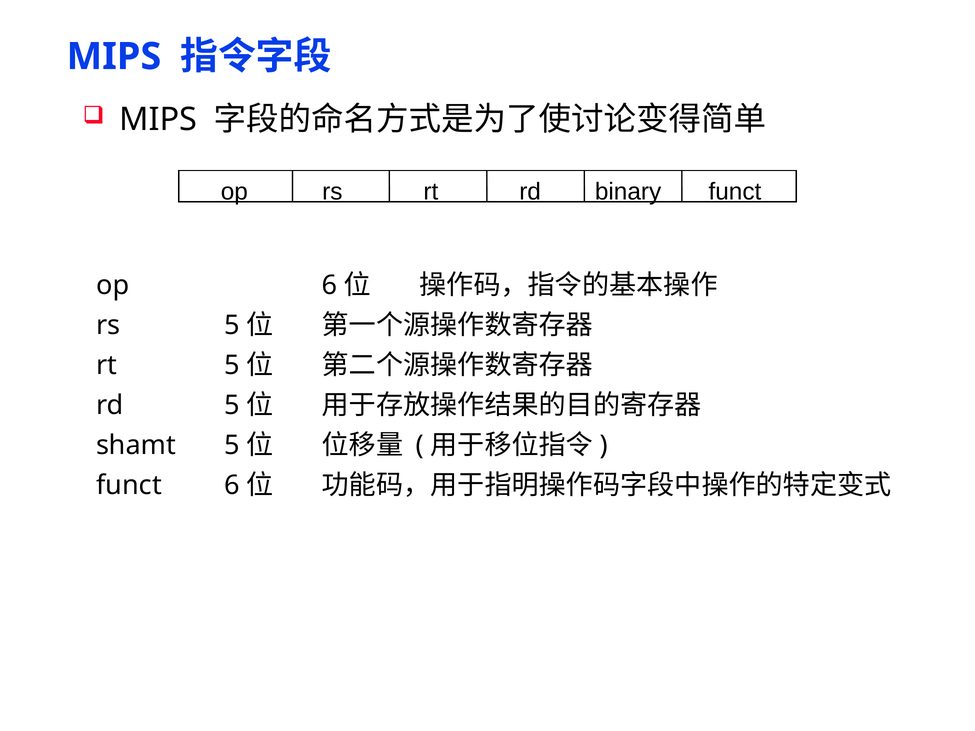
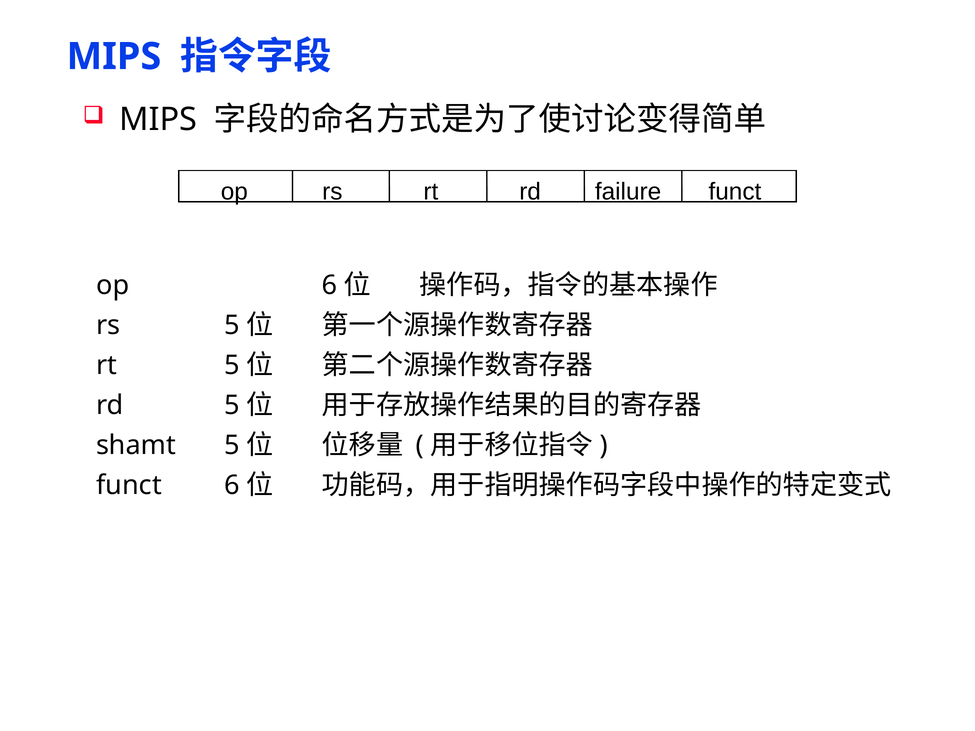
binary: binary -> failure (628, 192)
